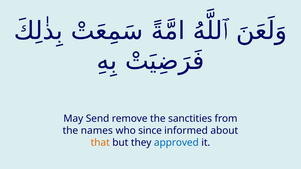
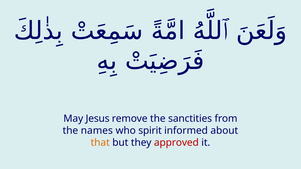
Send: Send -> Jesus (98, 119)
since: since -> spirit (150, 131)
approved colour: blue -> red (176, 143)
